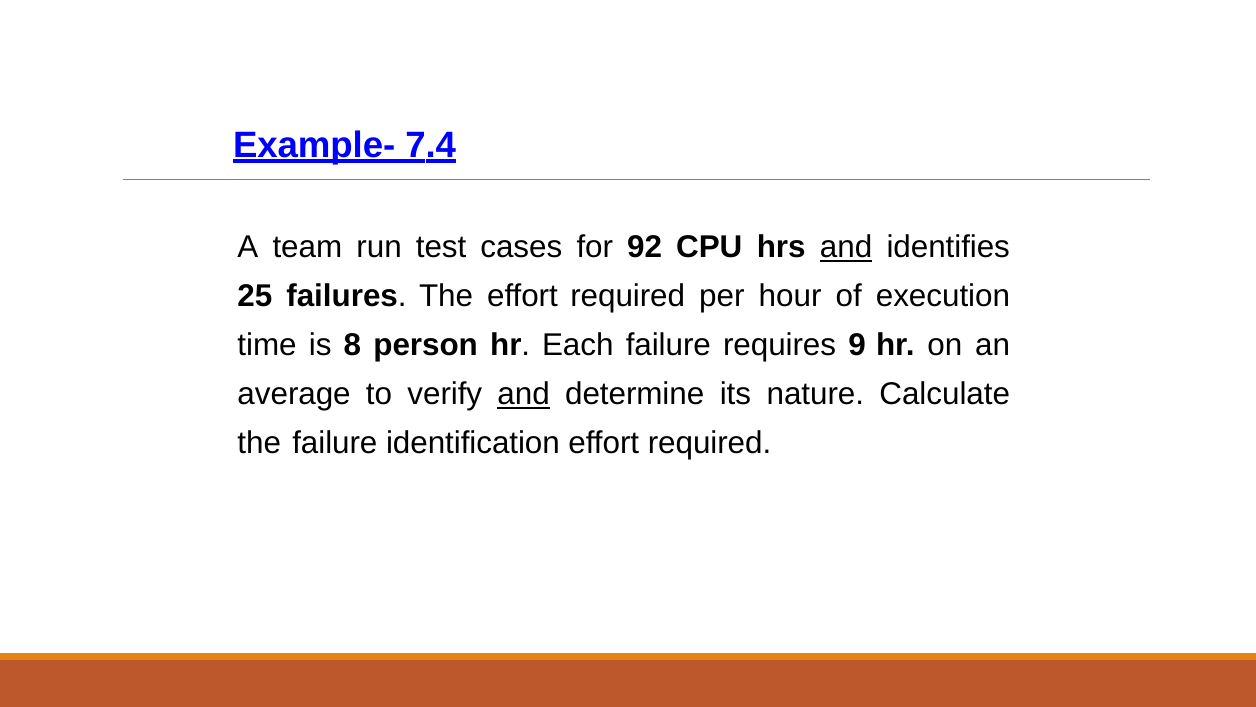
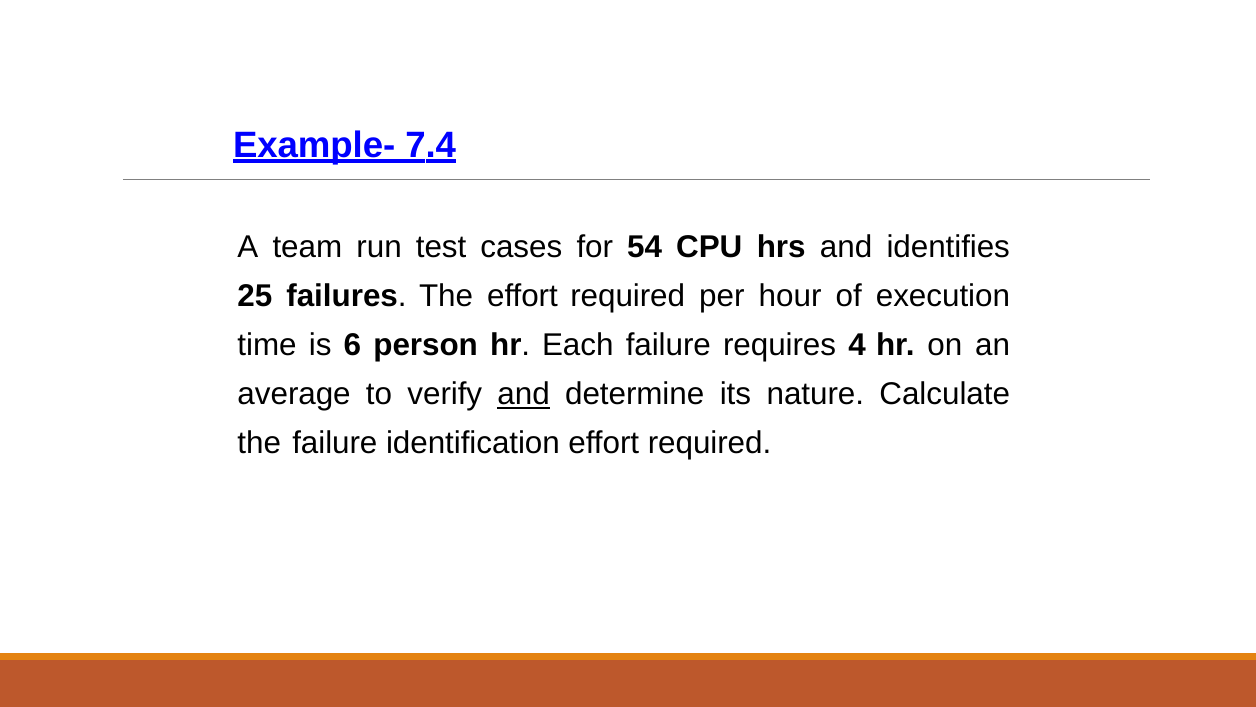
92: 92 -> 54 (645, 247)
and underline: present -> none (846, 247)
8: 8 -> 6 (352, 345)
9: 9 -> 4 (857, 345)
